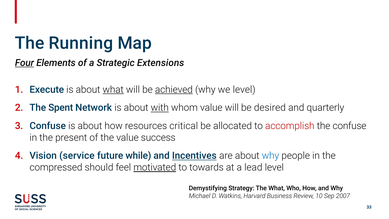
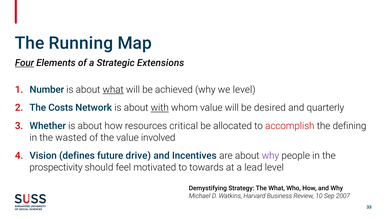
Execute: Execute -> Number (47, 90)
achieved underline: present -> none (174, 90)
Spent: Spent -> Costs (61, 108)
Confuse: Confuse -> Whether (48, 126)
the confuse: confuse -> defining (350, 126)
present: present -> wasted (71, 137)
success: success -> involved (158, 137)
service: service -> defines (77, 156)
while: while -> drive (138, 156)
Incentives underline: present -> none (194, 156)
why colour: blue -> purple (270, 156)
compressed: compressed -> prospectivity (56, 167)
motivated underline: present -> none (155, 167)
